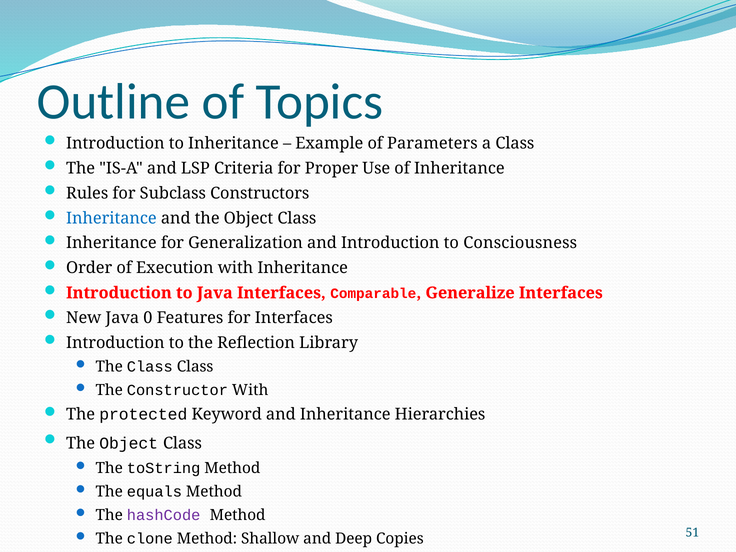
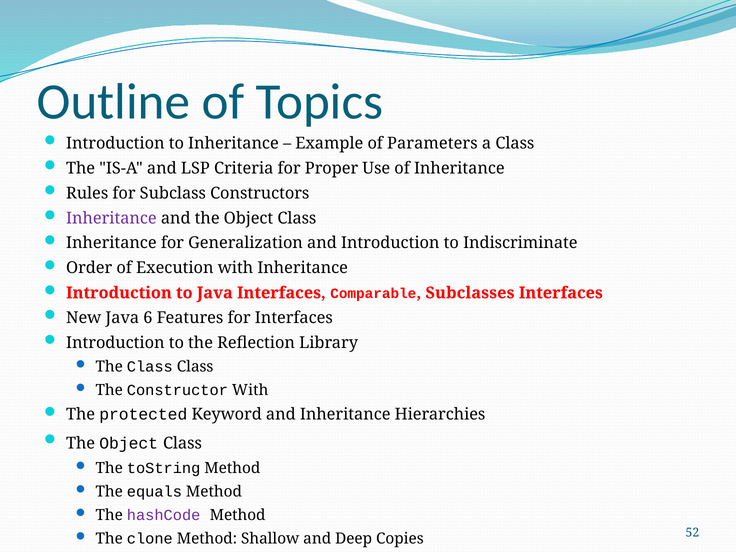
Inheritance colour: blue -> purple (111, 218)
Consciousness: Consciousness -> Indiscriminate (520, 243)
Generalize: Generalize -> Subclasses (470, 293)
0: 0 -> 6 (148, 318)
51: 51 -> 52 (692, 533)
